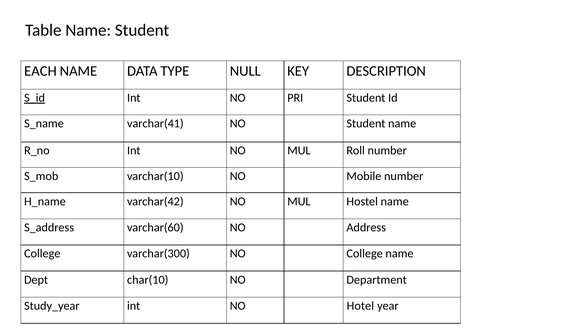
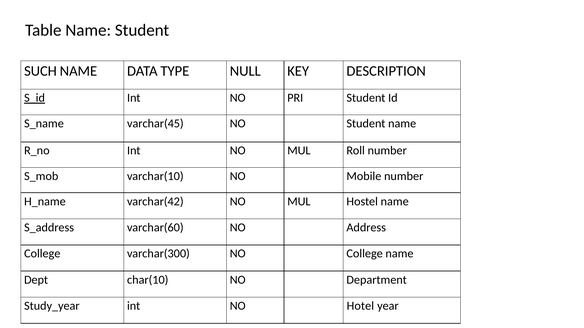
EACH: EACH -> SUCH (40, 71)
varchar(41: varchar(41 -> varchar(45 (155, 124)
